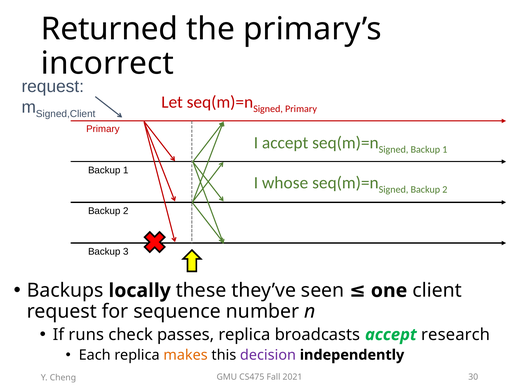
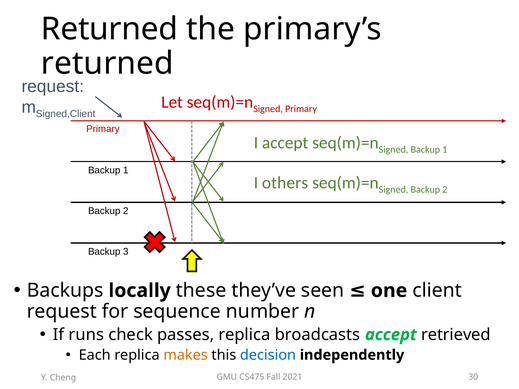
incorrect: incorrect -> returned (107, 63)
whose: whose -> others (285, 183)
research: research -> retrieved (456, 335)
decision colour: purple -> blue (268, 355)
